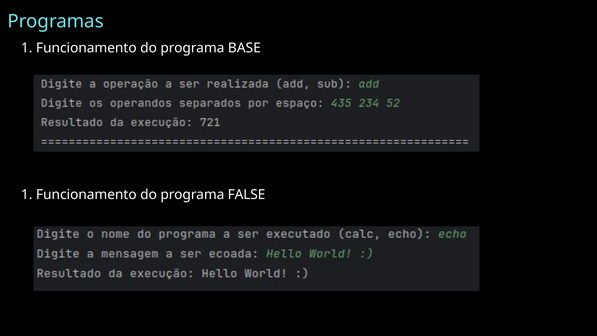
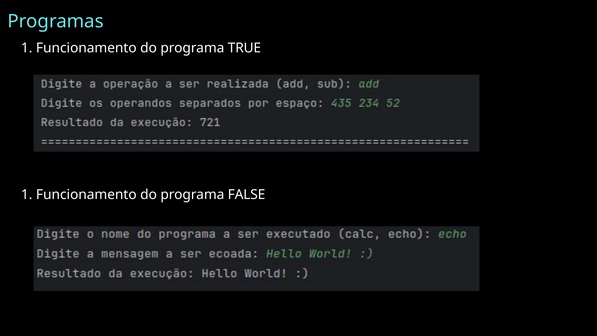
BASE: BASE -> TRUE (244, 48)
